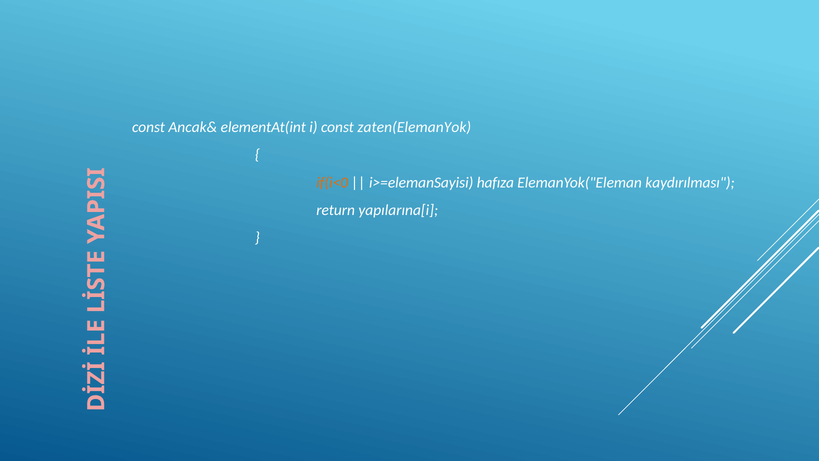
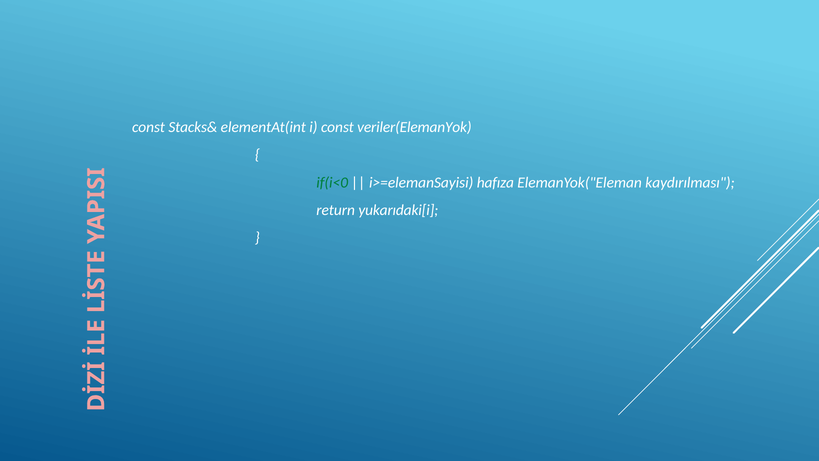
Ancak&: Ancak& -> Stacks& (193, 127)
zaten(ElemanYok: zaten(ElemanYok -> veriler(ElemanYok (414, 127)
if(i<0 colour: orange -> green (332, 182)
yapılarına[i: yapılarına[i -> yukarıdaki[i (398, 210)
